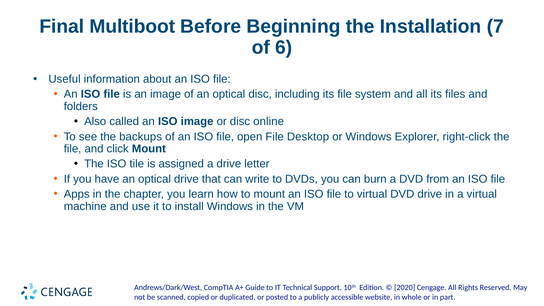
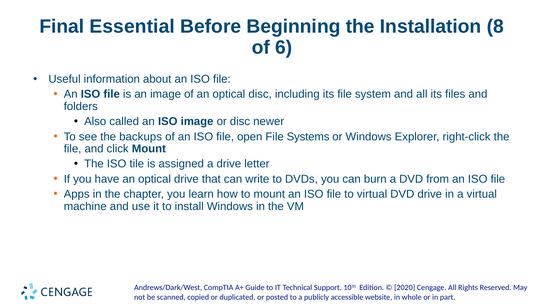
Multiboot: Multiboot -> Essential (132, 27)
7: 7 -> 8 (495, 27)
online: online -> newer (269, 122)
Desktop: Desktop -> Systems (308, 137)
